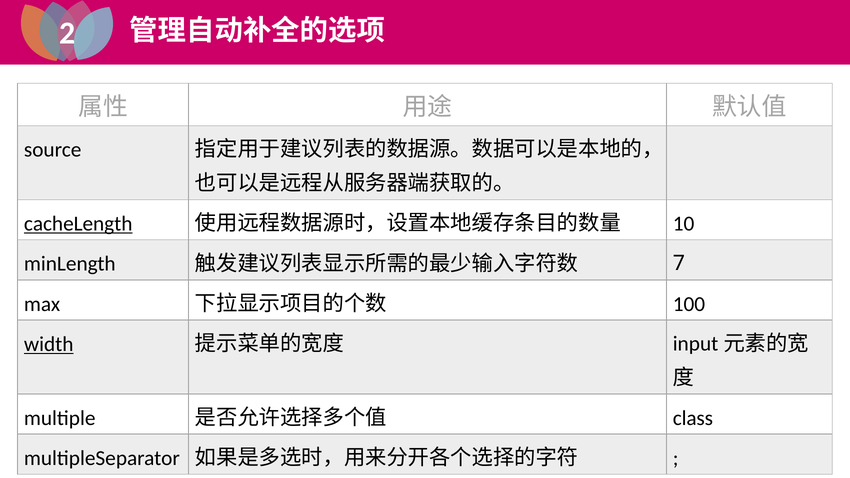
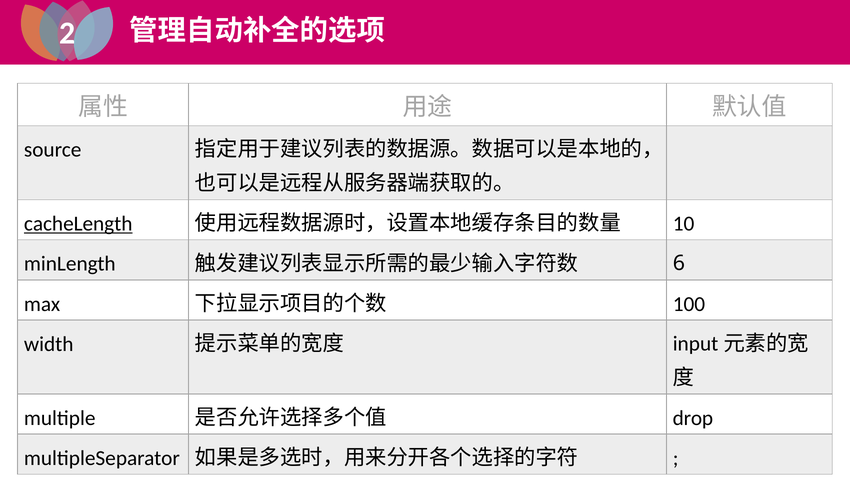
7: 7 -> 6 (679, 263)
width underline: present -> none (49, 344)
class: class -> drop (693, 418)
